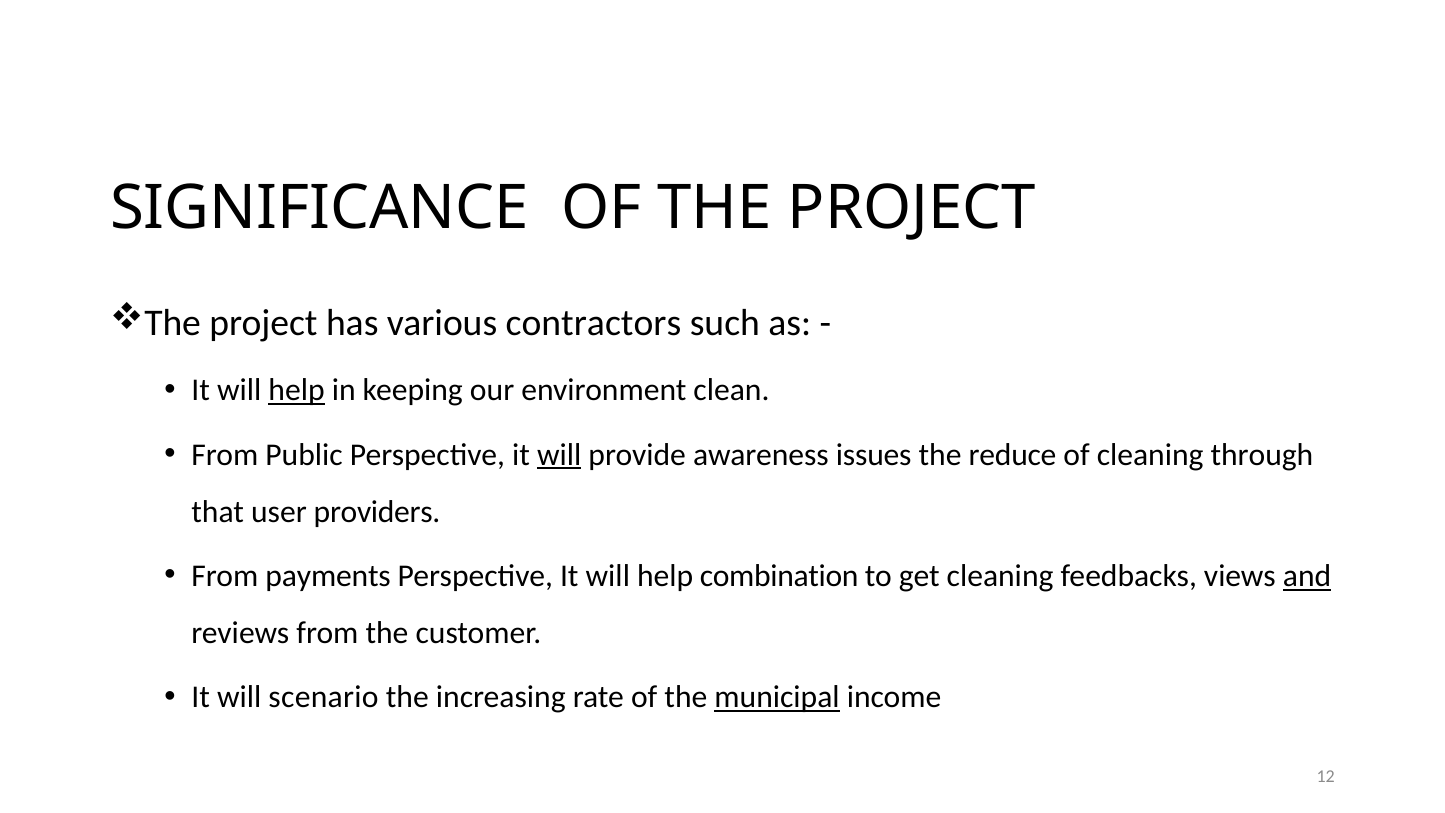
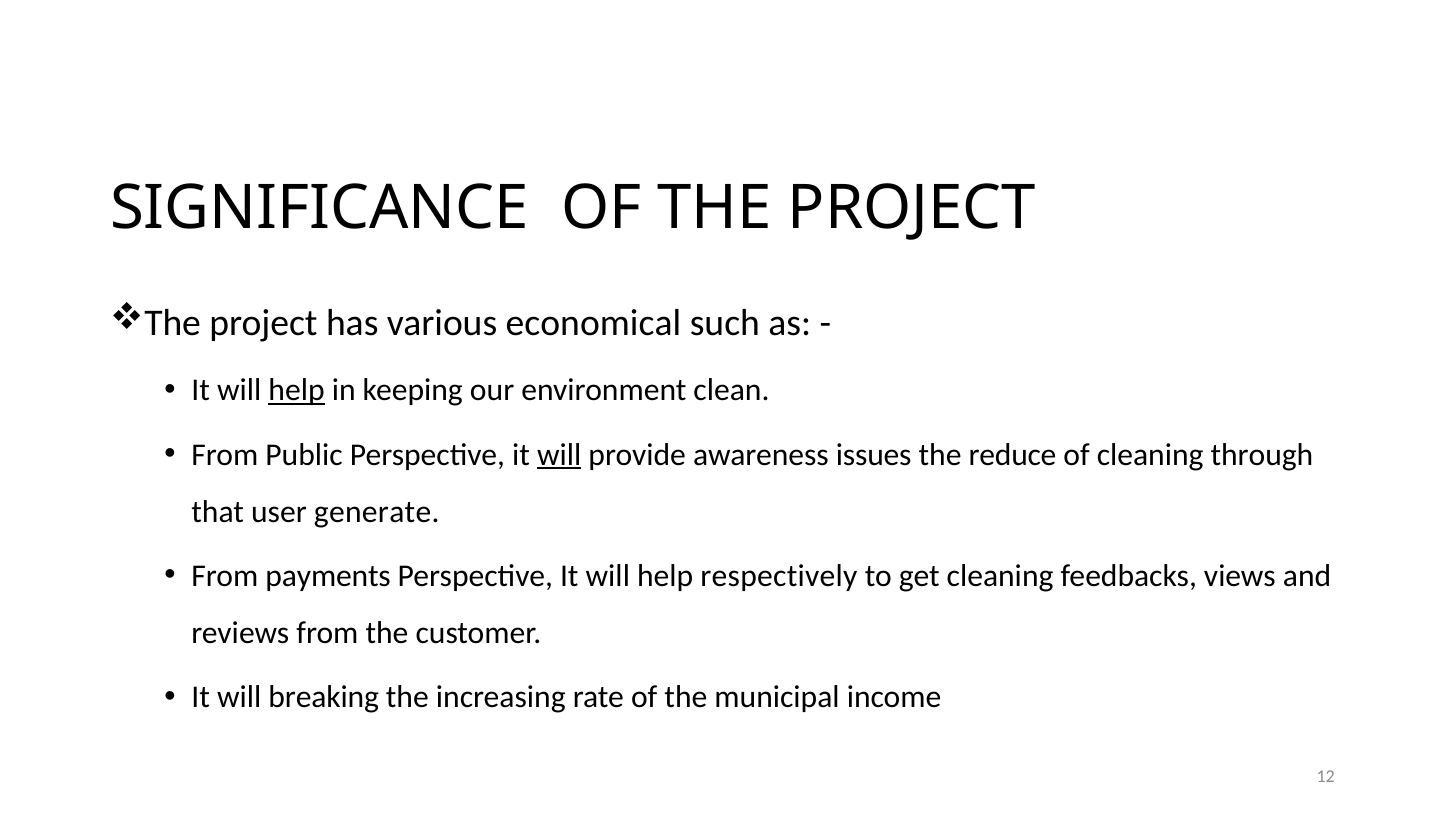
contractors: contractors -> economical (593, 323)
providers: providers -> generate (377, 511)
combination: combination -> respectively (779, 576)
and underline: present -> none (1307, 576)
scenario: scenario -> breaking (324, 697)
municipal underline: present -> none (777, 697)
